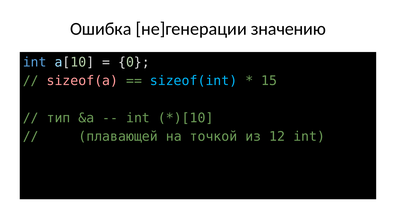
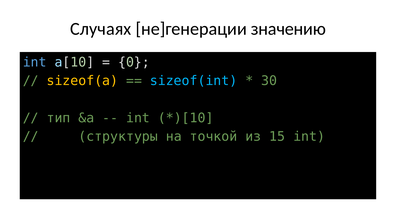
Ошибка: Ошибка -> Случаях (101, 29)
sizeof(a colour: pink -> yellow (82, 81)
15: 15 -> 30 (269, 81)
плавающей: плавающей -> структуры (118, 136)
12: 12 -> 15 (277, 136)
